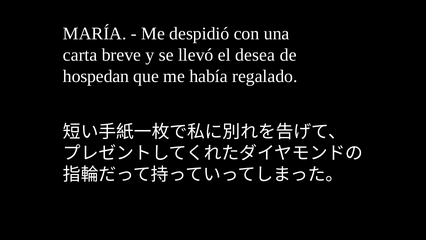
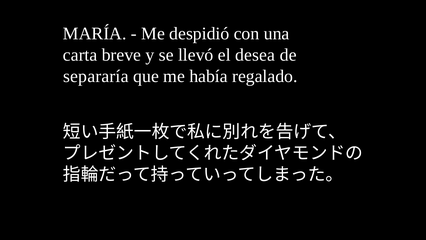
hospedan: hospedan -> separaría (96, 76)
